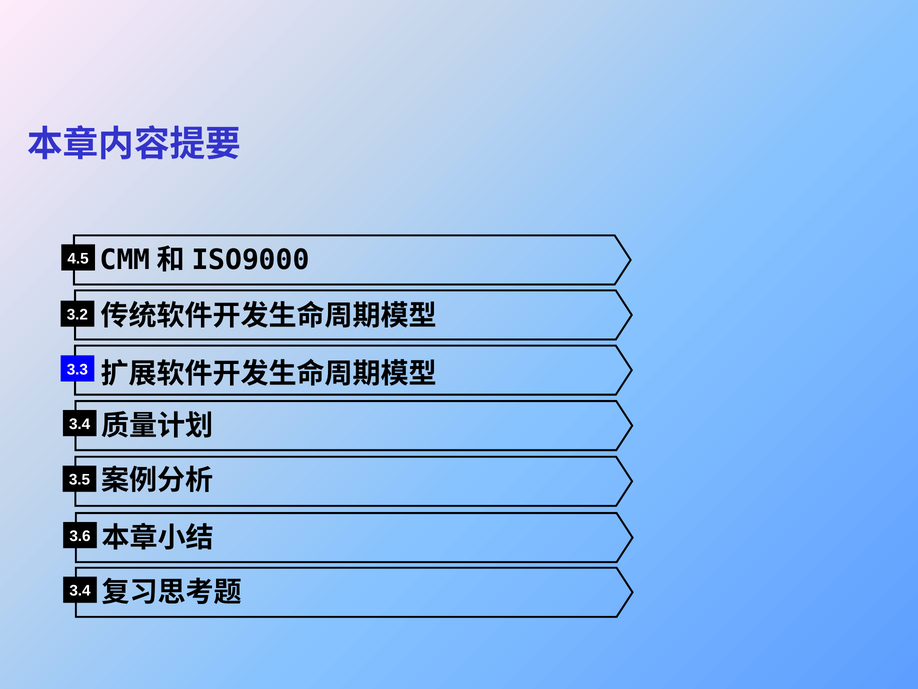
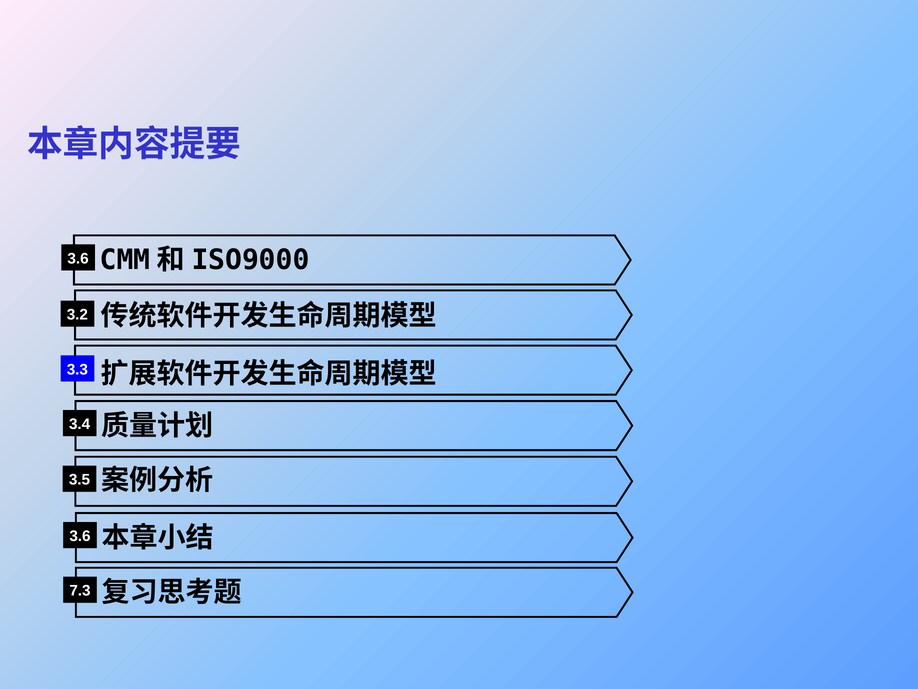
4.5: 4.5 -> 3.6 (78, 258)
3.4: 3.4 -> 7.3 (80, 590)
